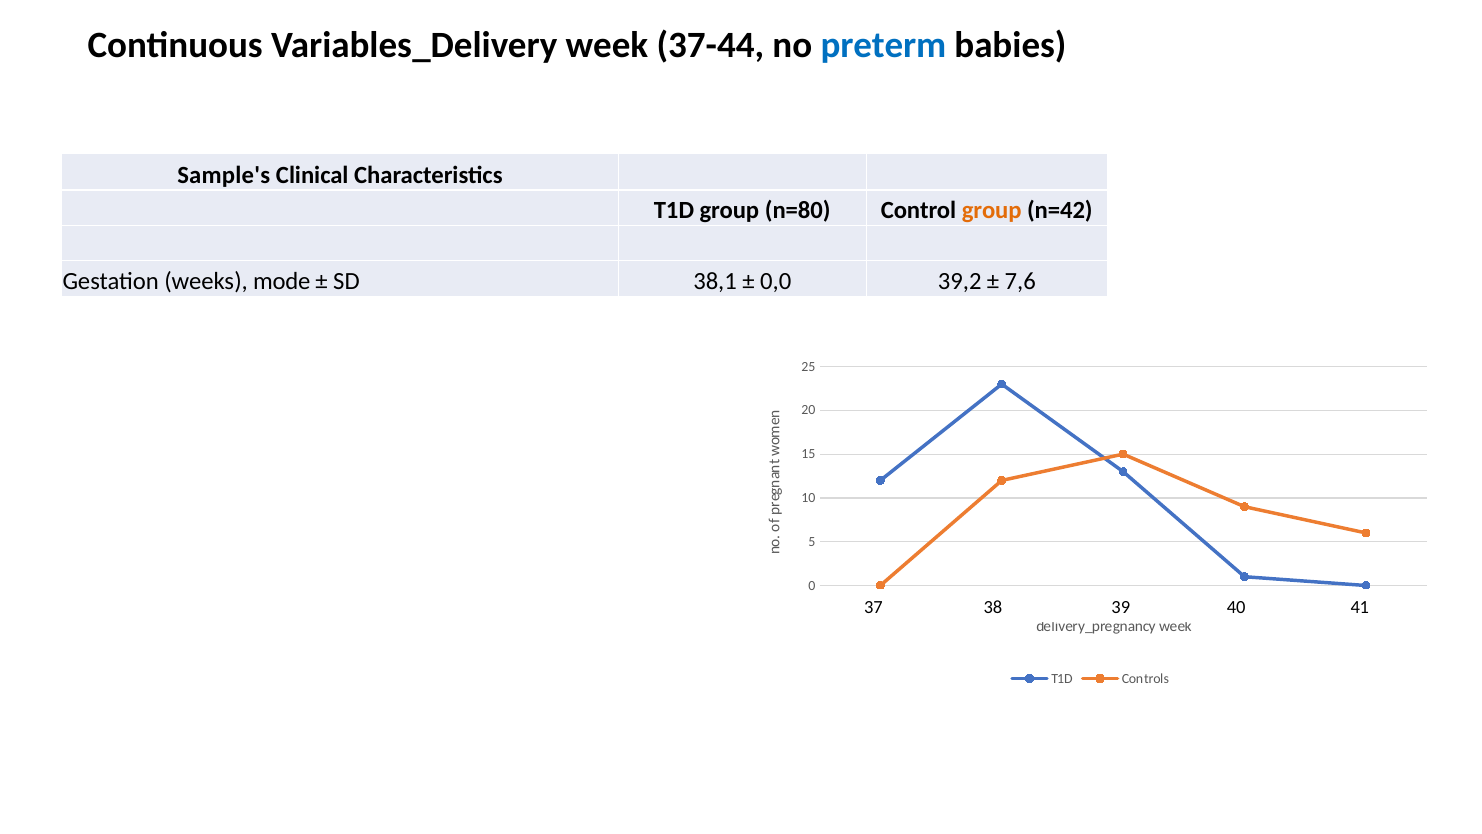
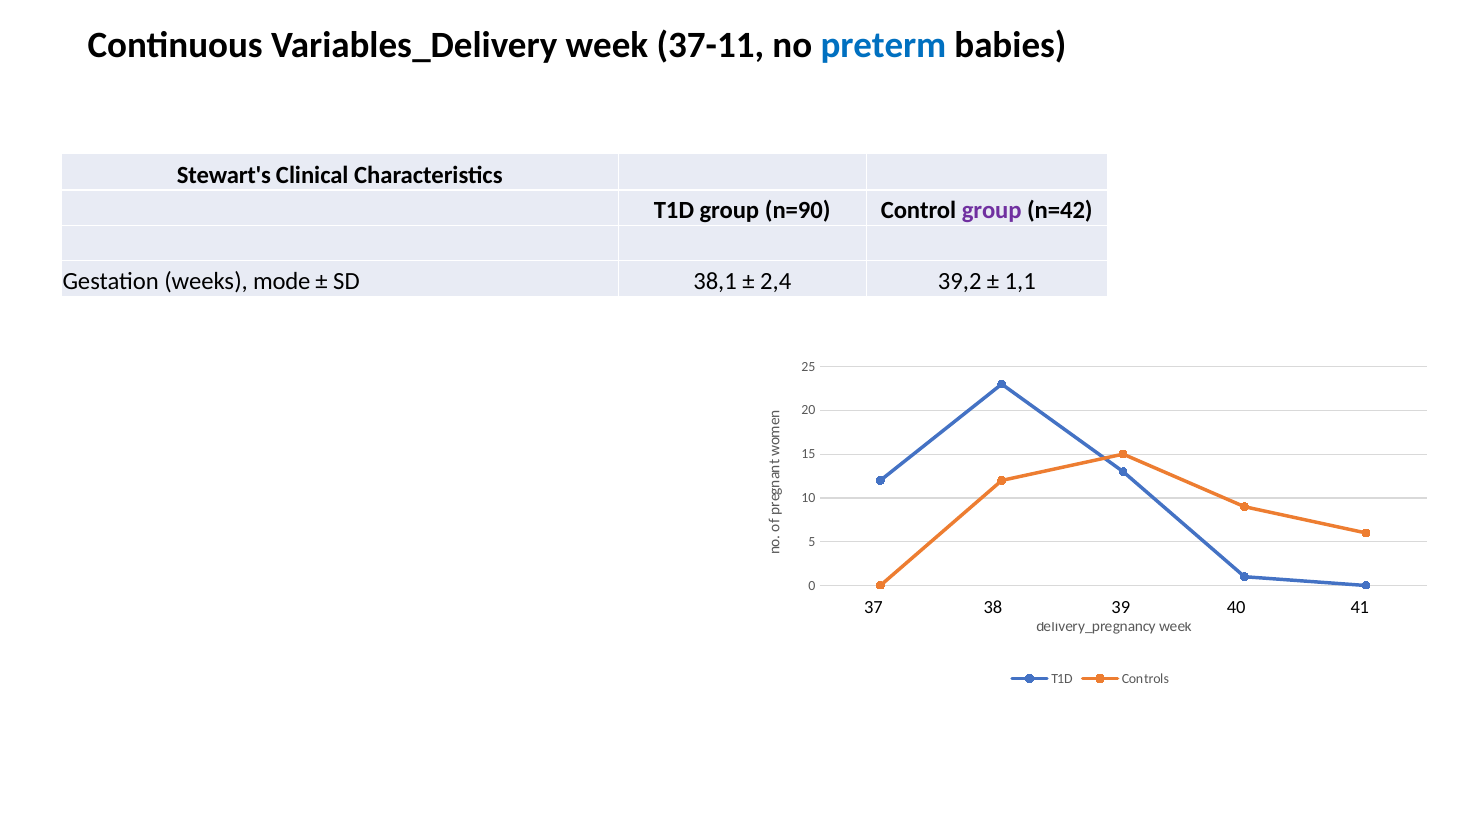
37-44: 37-44 -> 37-11 (710, 45)
Sample's: Sample's -> Stewart's (224, 175)
n=80: n=80 -> n=90 (798, 210)
group colour: orange -> purple (992, 210)
0,0: 0,0 -> 2,4 (776, 281)
7,6: 7,6 -> 1,1 (1020, 281)
